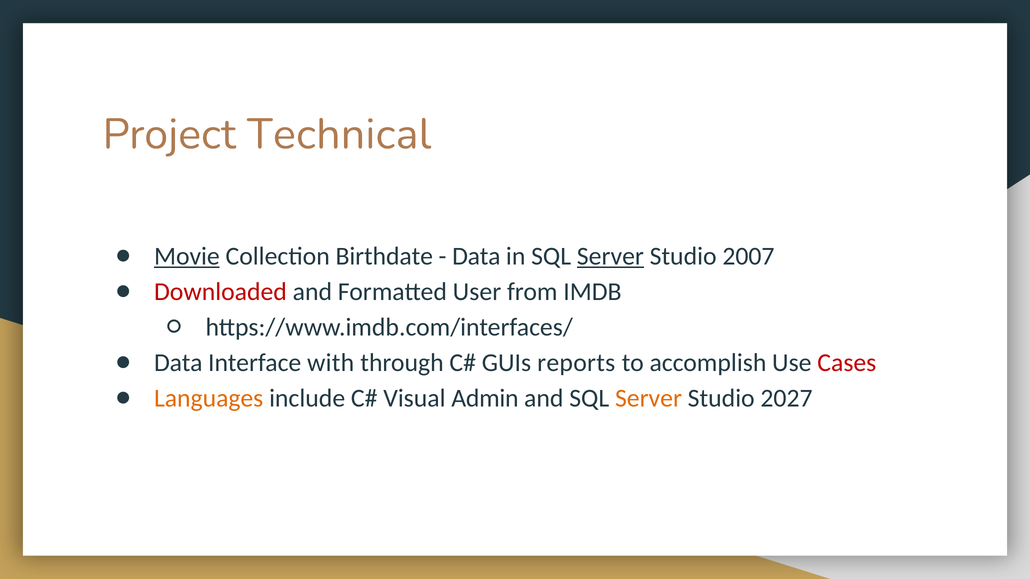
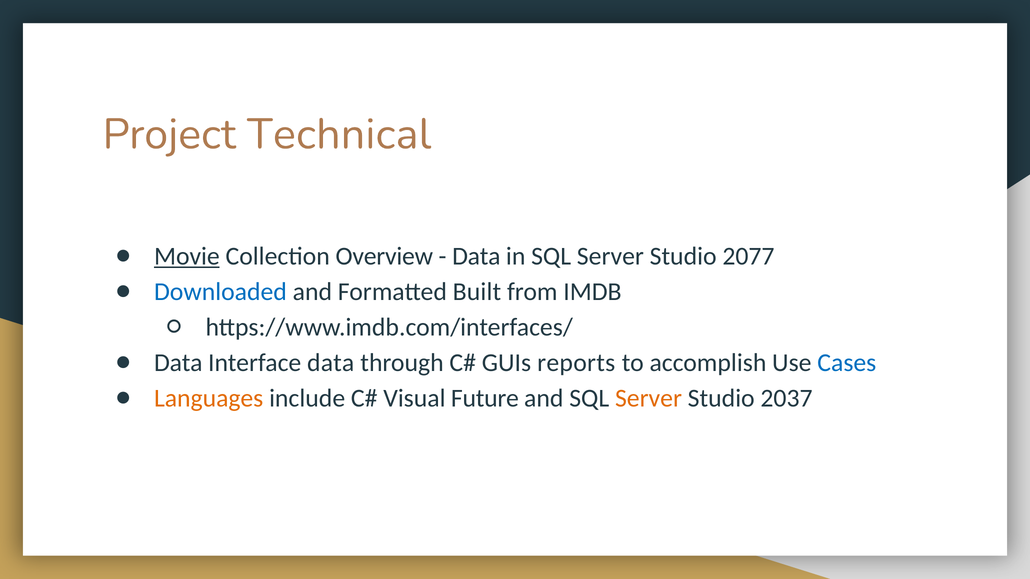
Birthdate: Birthdate -> Overview (384, 256)
Server underline: present -> none (610, 256)
2007: 2007 -> 2077 (748, 256)
Downloaded colour: red -> blue (220, 292)
User: User -> Built (477, 292)
Interface with: with -> data (331, 363)
Cases colour: red -> blue (847, 363)
Admin: Admin -> Future (485, 399)
2027: 2027 -> 2037 (787, 399)
